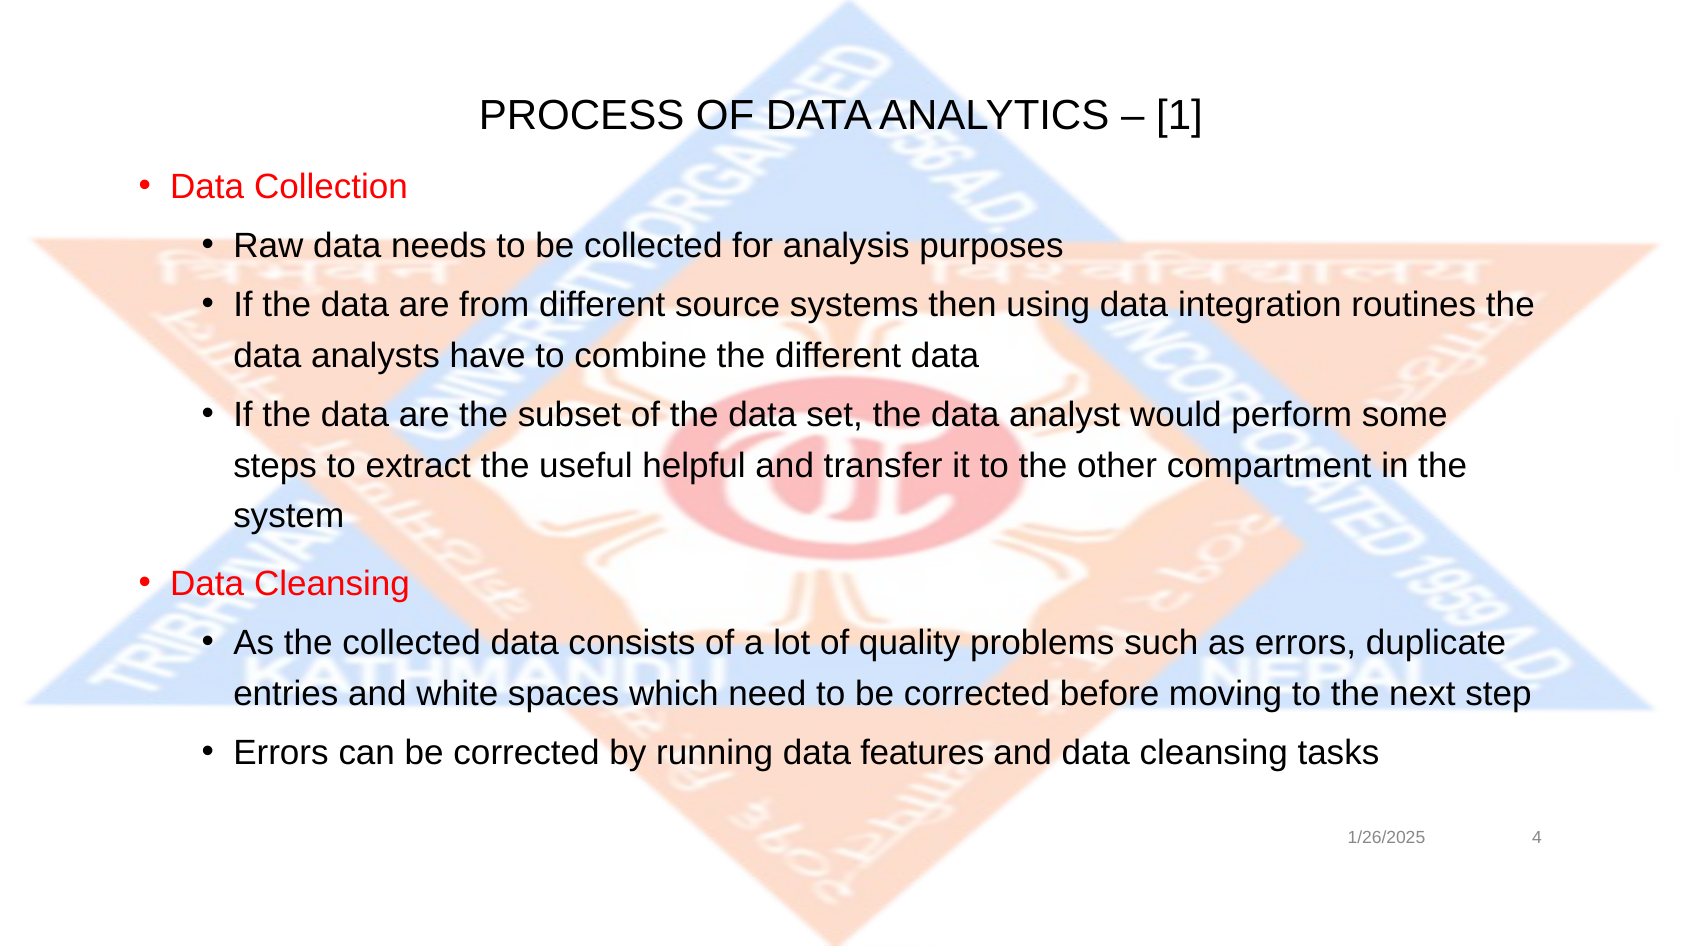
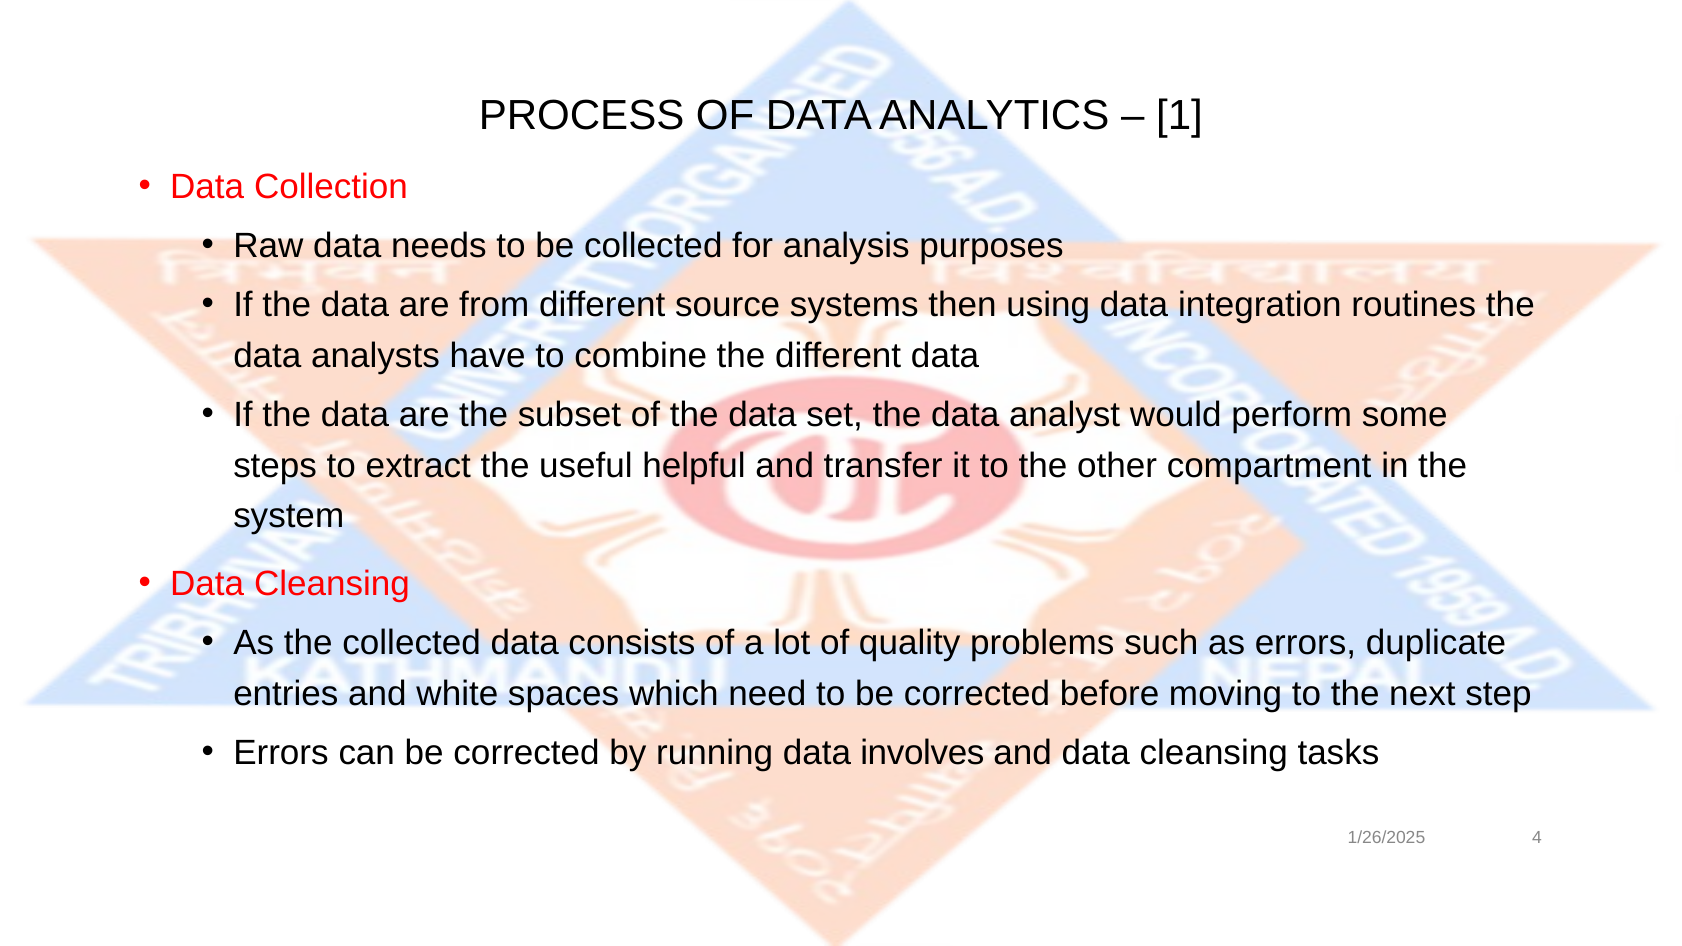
features: features -> involves (922, 753)
